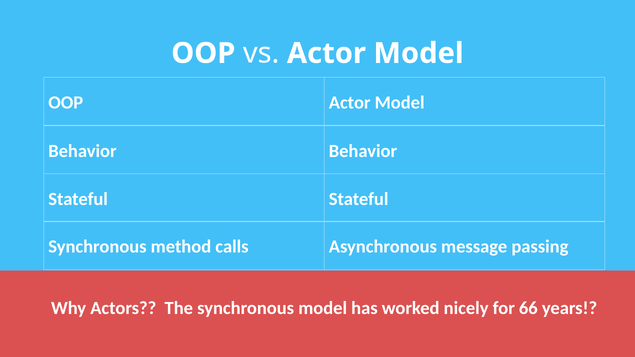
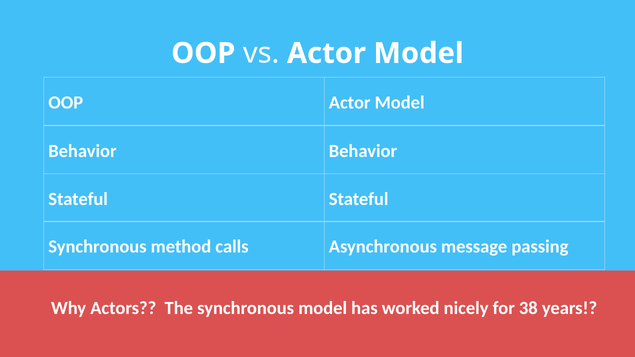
66: 66 -> 38 (528, 309)
